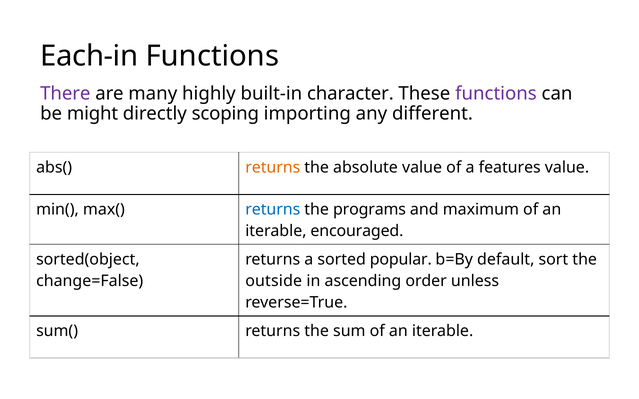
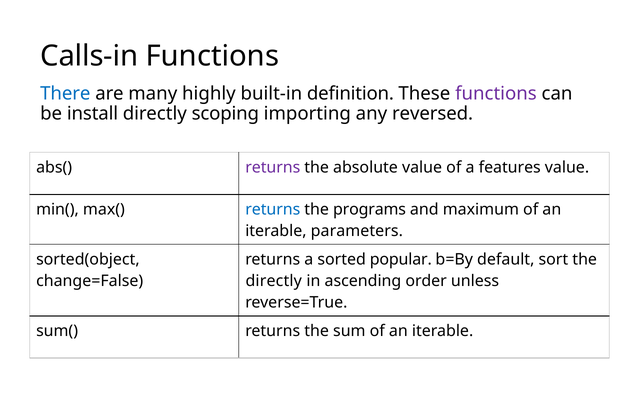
Each-in: Each-in -> Calls-in (89, 56)
There colour: purple -> blue (65, 94)
character: character -> definition (350, 94)
might: might -> install (93, 114)
different: different -> reversed (433, 114)
returns colour: orange -> purple (273, 167)
encouraged: encouraged -> parameters (357, 231)
outside: outside -> directly (274, 281)
